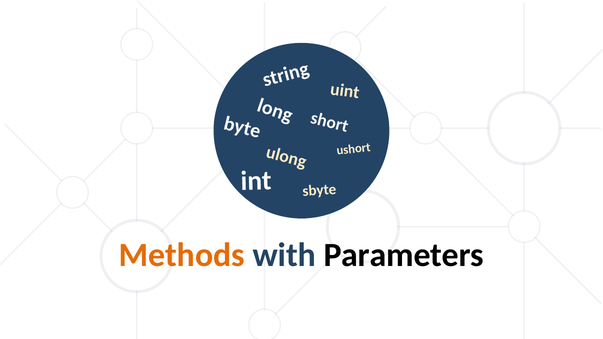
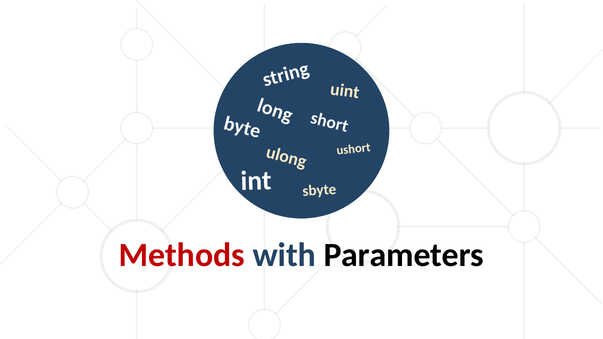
Methods colour: orange -> red (182, 255)
